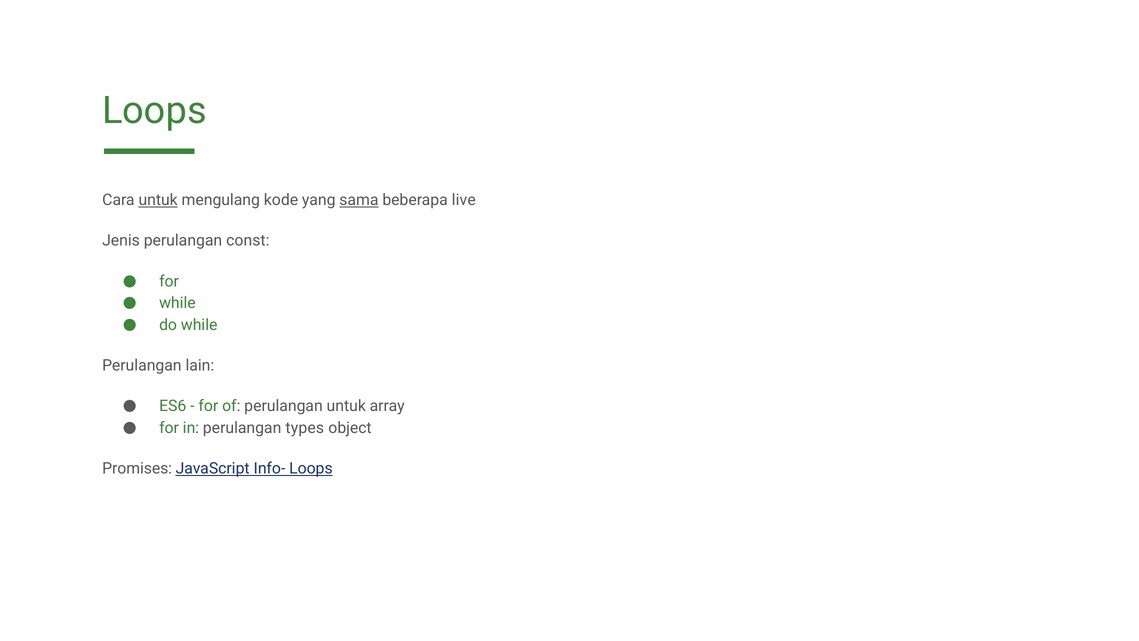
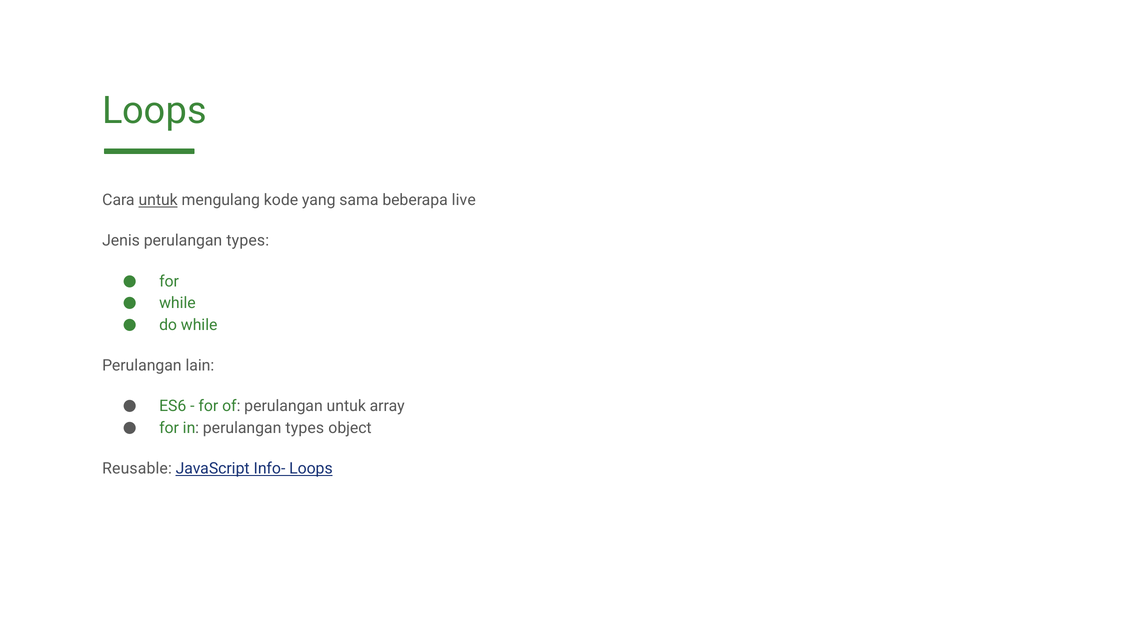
sama underline: present -> none (359, 200)
Jenis perulangan const: const -> types (248, 241)
Promises: Promises -> Reusable (137, 468)
